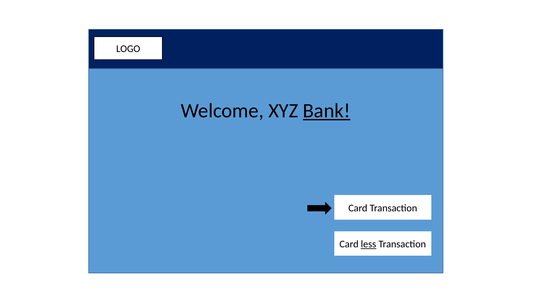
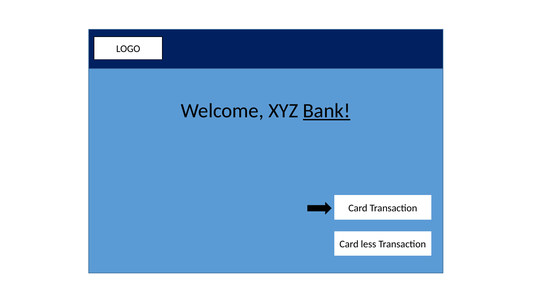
less underline: present -> none (369, 244)
